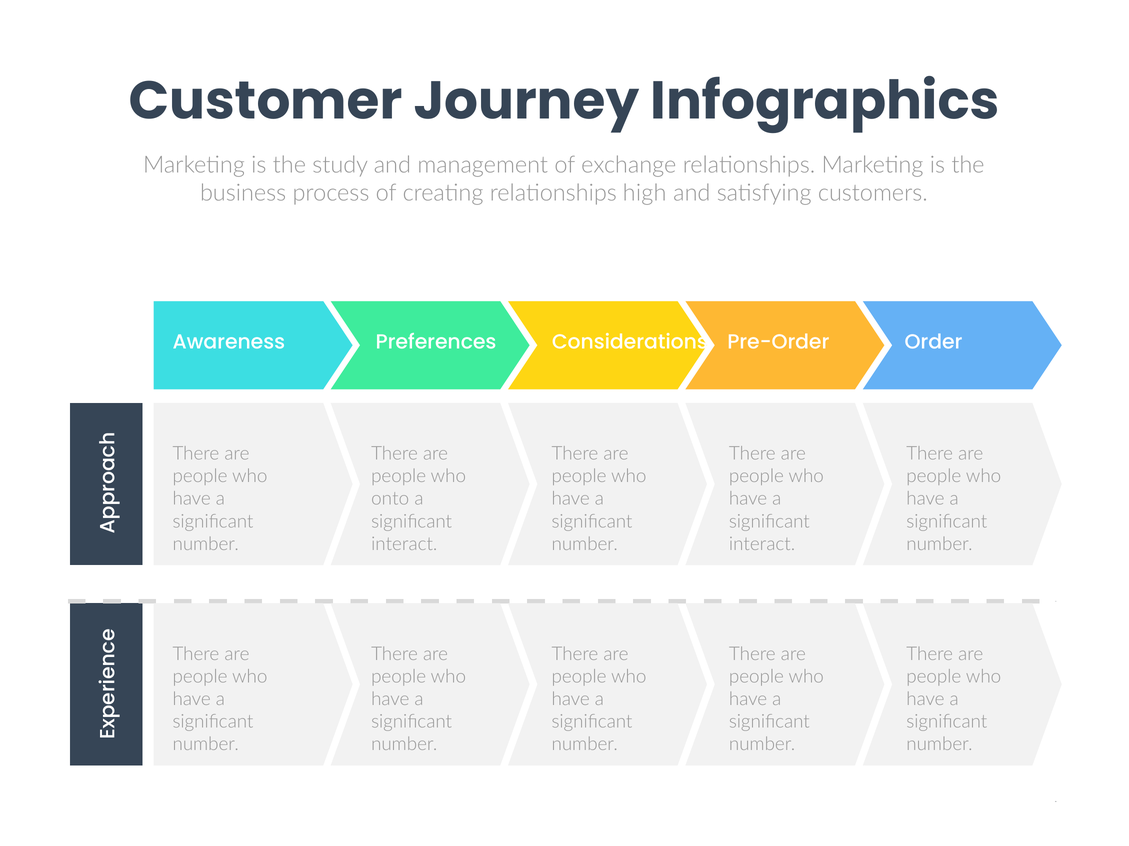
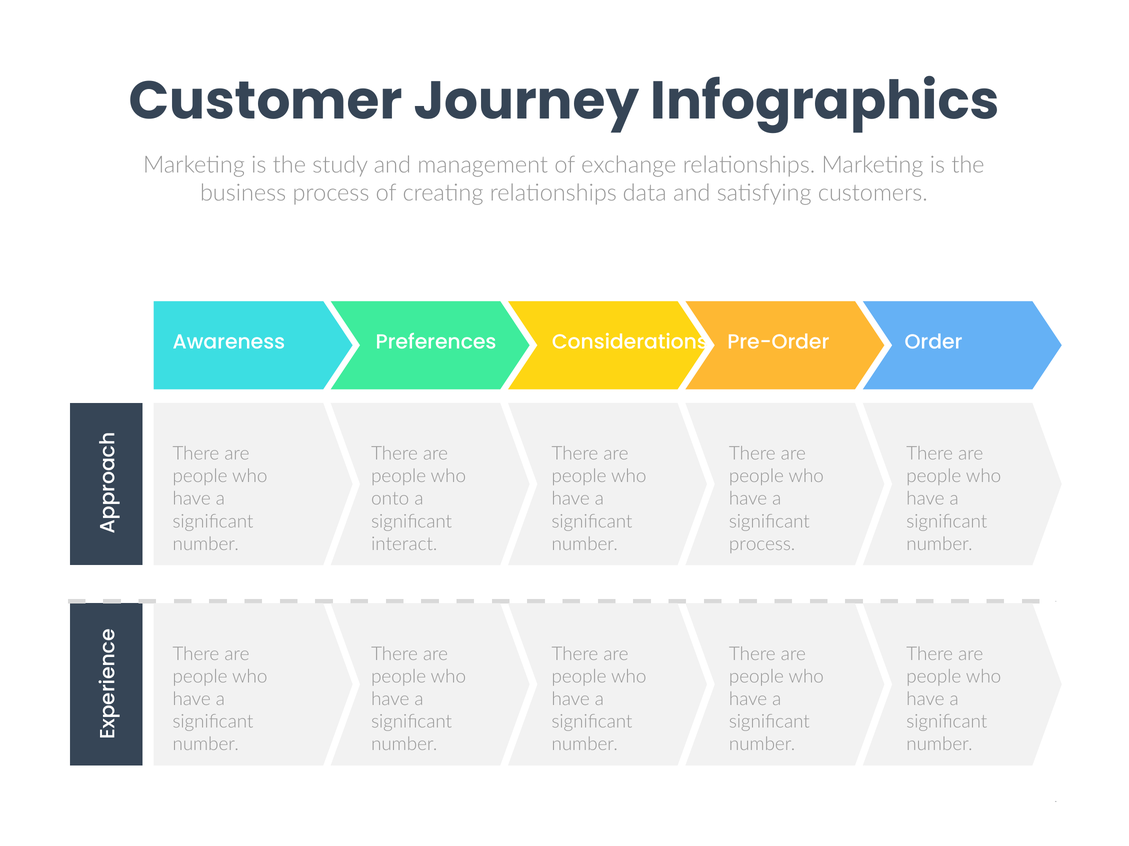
high: high -> data (645, 193)
interact: interact -> process (762, 544)
